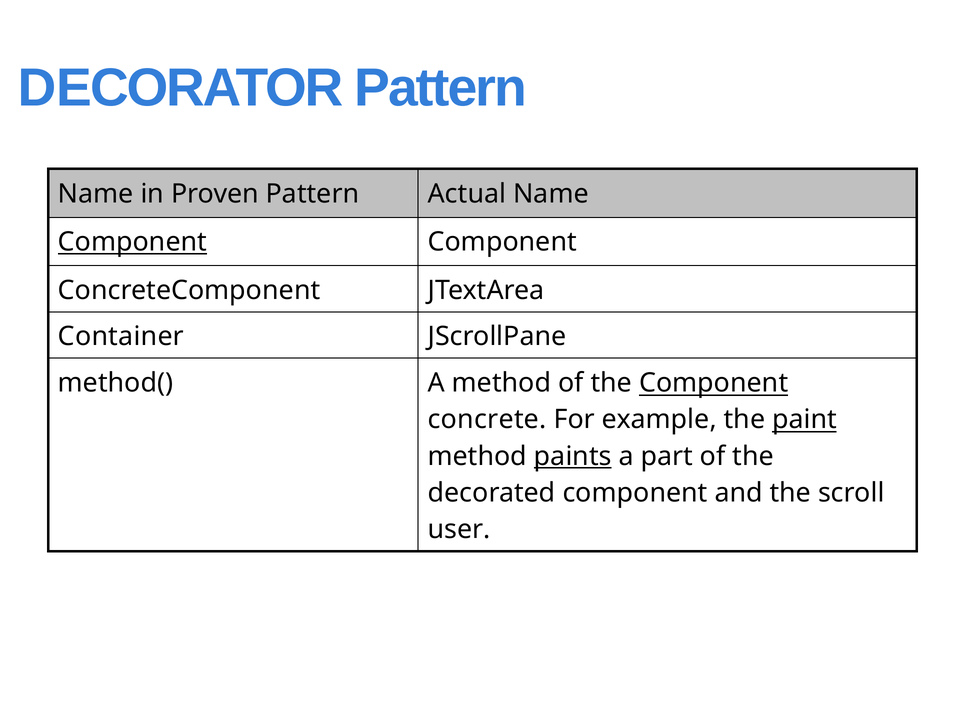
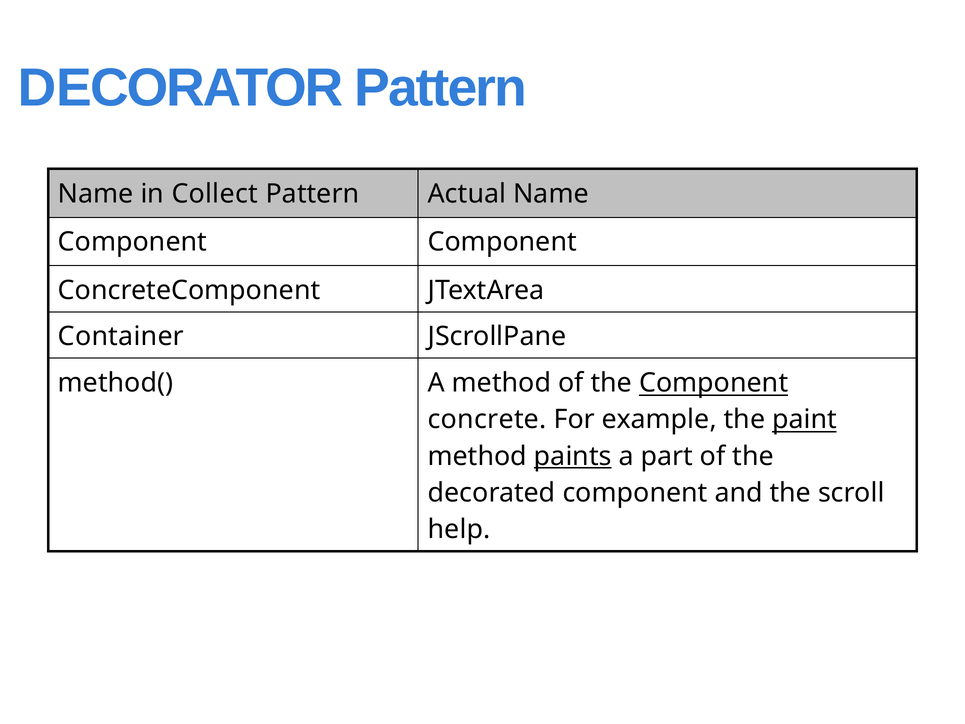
Proven: Proven -> Collect (215, 194)
Component underline: present -> none (132, 242)
user: user -> help (459, 529)
